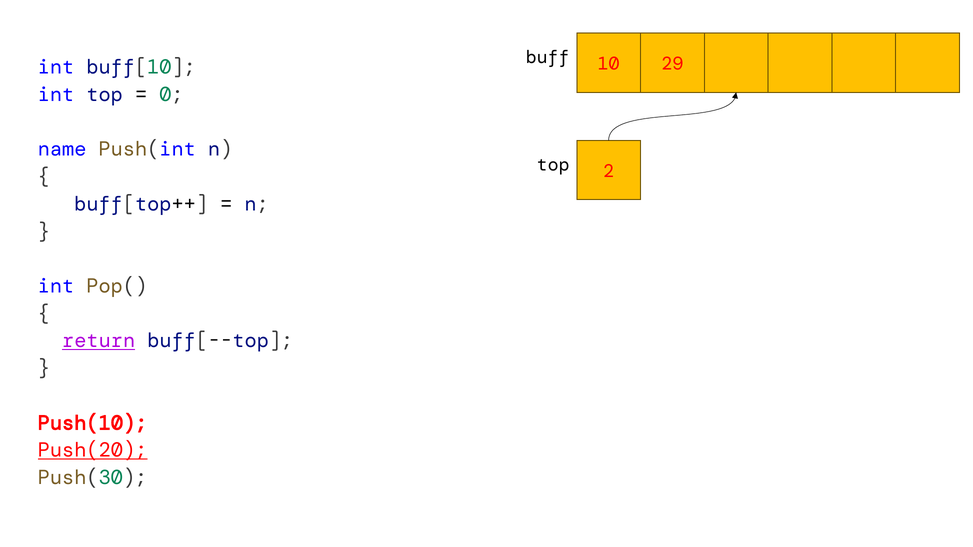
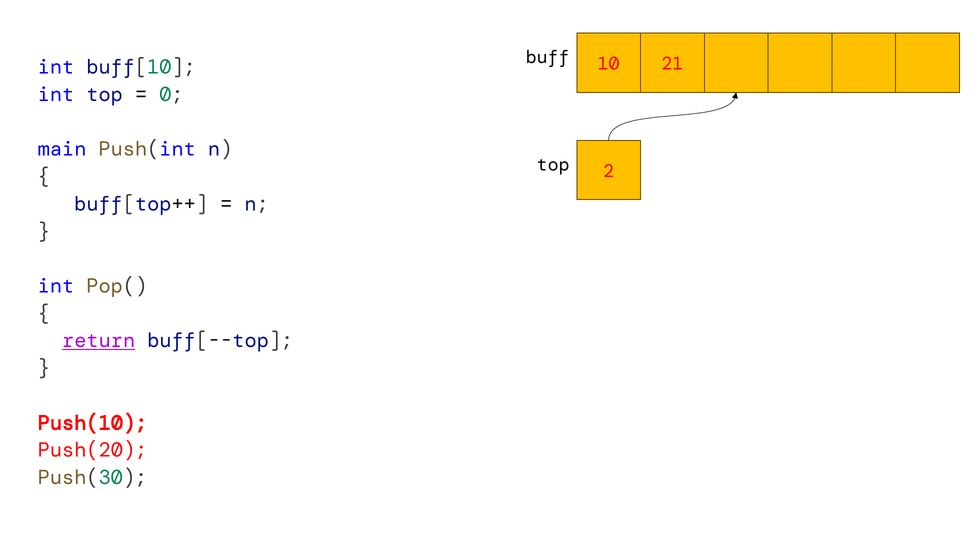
29: 29 -> 21 (672, 64)
name: name -> main (62, 149)
Push(20 underline: present -> none (93, 451)
